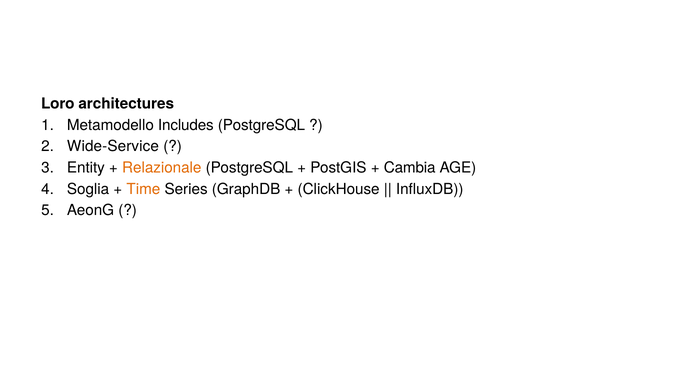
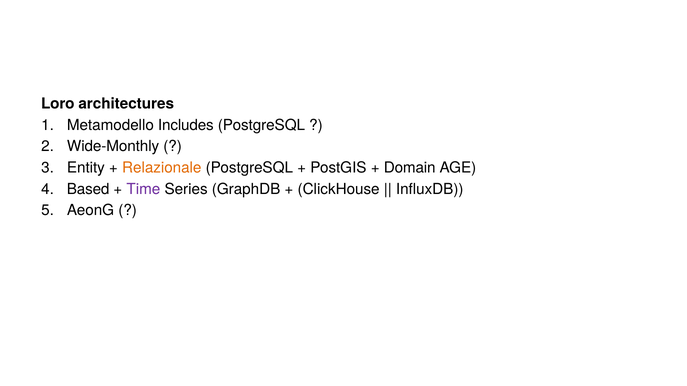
Wide-Service: Wide-Service -> Wide-Monthly (113, 147)
Cambia: Cambia -> Domain (410, 168)
Soglia: Soglia -> Based (88, 189)
Time colour: orange -> purple (143, 189)
